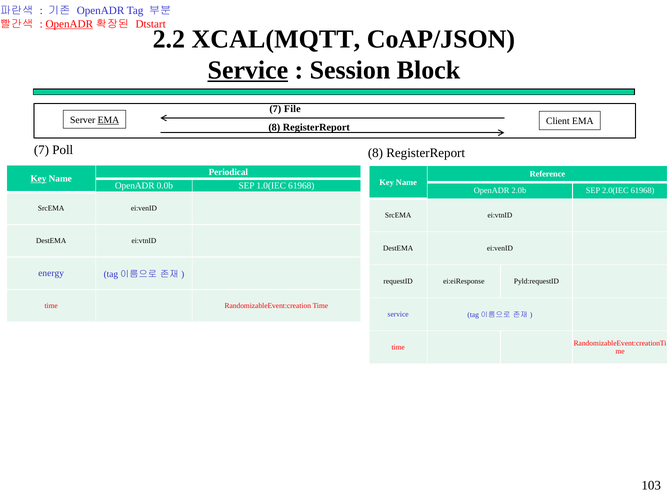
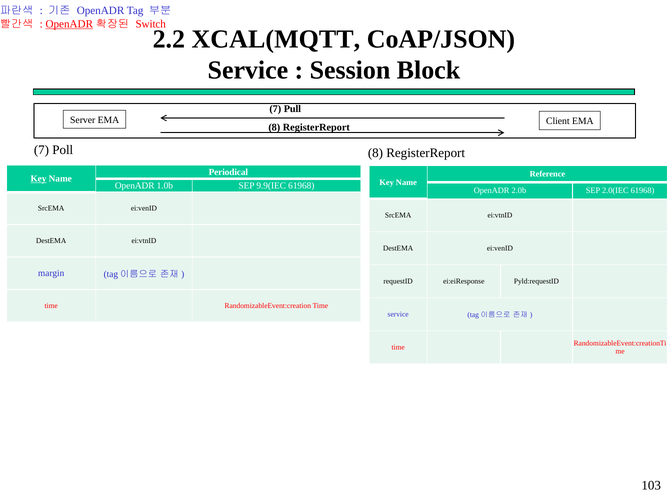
Dtstart: Dtstart -> Switch (151, 24)
Service underline: present -> none (248, 70)
File: File -> Pull (292, 109)
EMA underline: present -> none (108, 120)
0.0b: 0.0b -> 1.0b (165, 185)
1.0(IEC: 1.0(IEC -> 9.9(IEC (271, 185)
energy: energy -> margin (51, 273)
